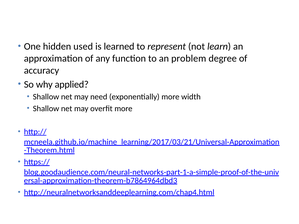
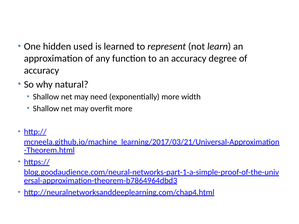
an problem: problem -> accuracy (189, 59)
applied: applied -> natural (72, 84)
